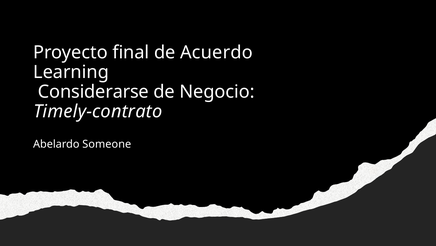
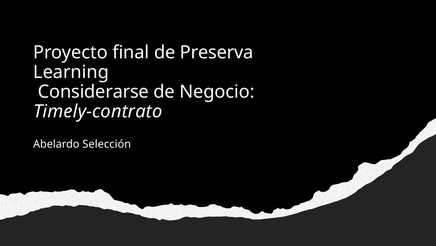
Acuerdo: Acuerdo -> Preserva (217, 52)
Someone: Someone -> Selección (107, 144)
